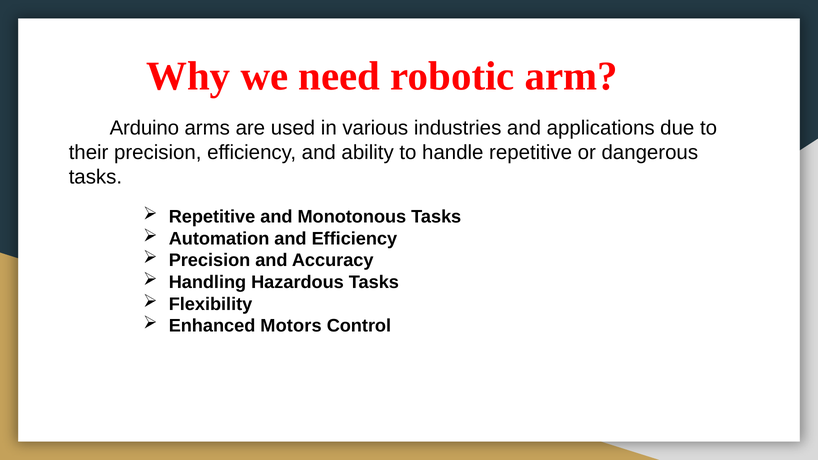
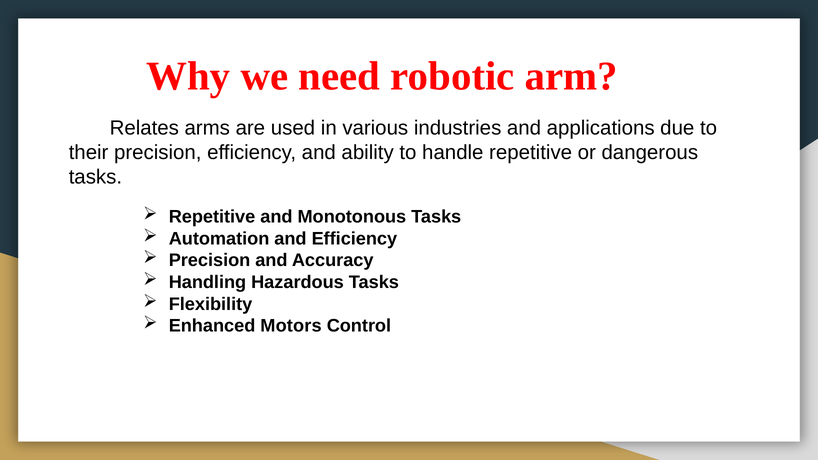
Arduino: Arduino -> Relates (144, 128)
